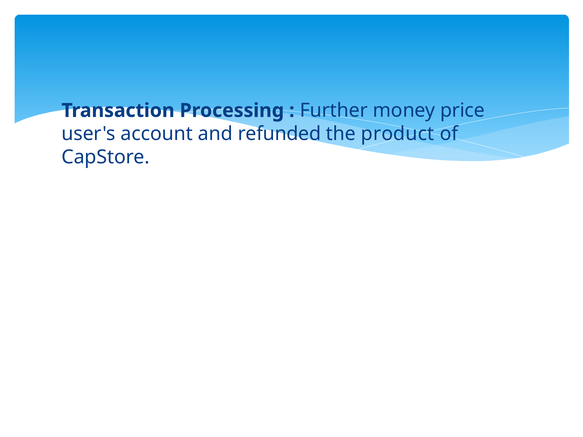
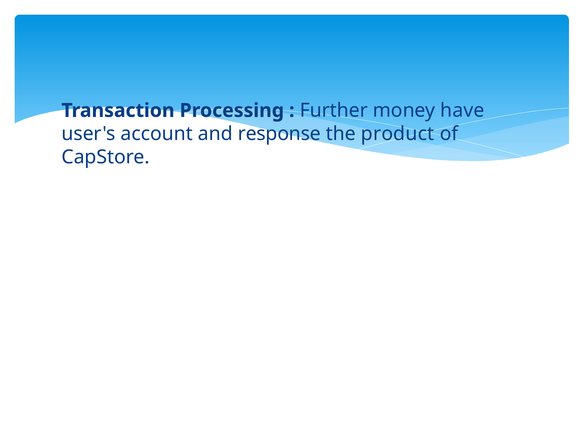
price: price -> have (462, 111)
refunded: refunded -> response (279, 134)
